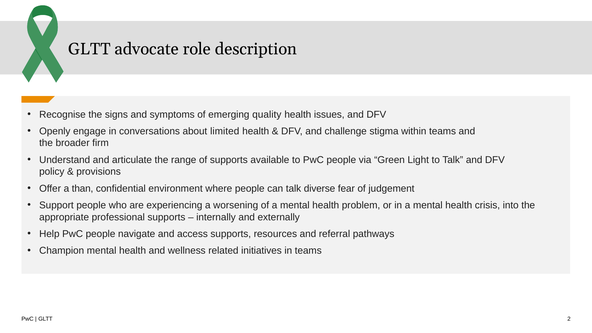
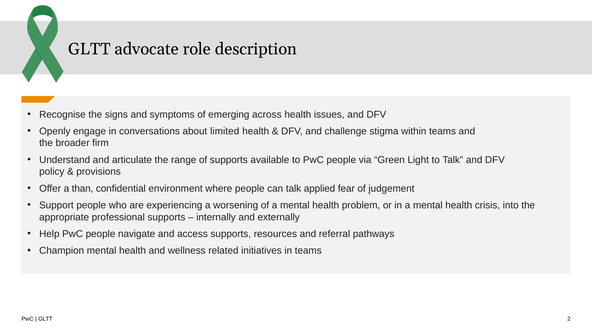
quality: quality -> across (267, 114)
diverse: diverse -> applied (320, 188)
